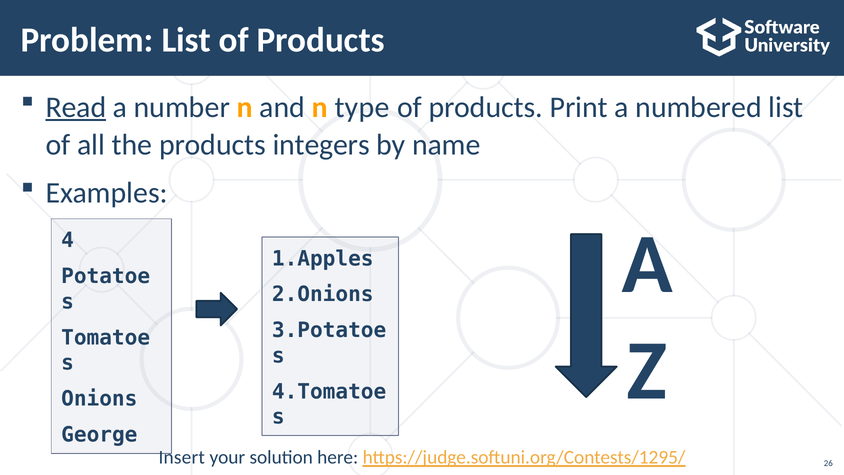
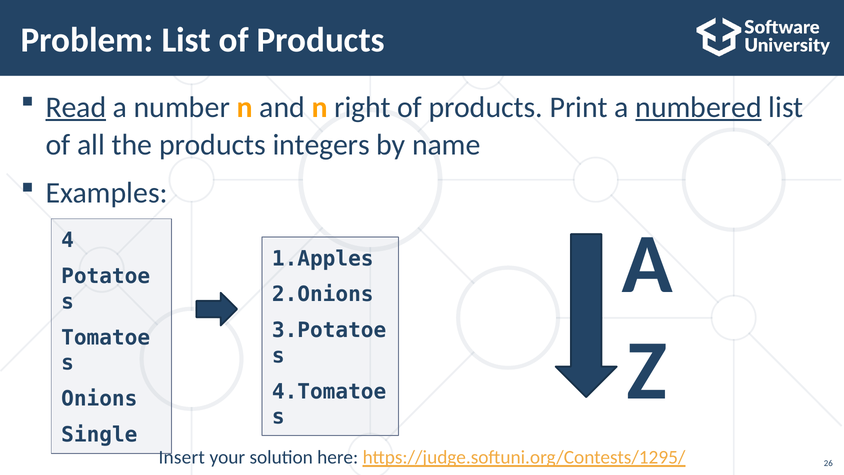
type: type -> right (362, 107)
numbered underline: none -> present (699, 107)
George: George -> Single (99, 434)
